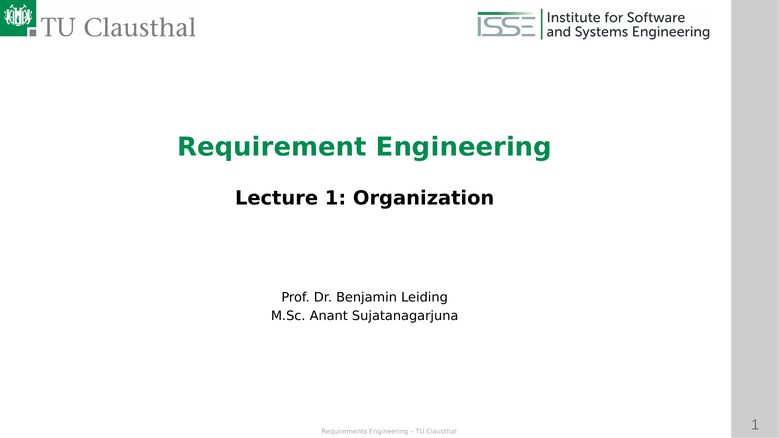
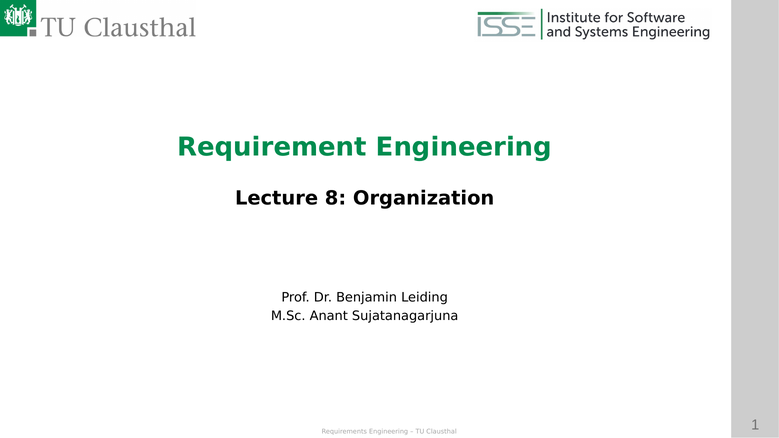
Lecture 1: 1 -> 8 (335, 198)
